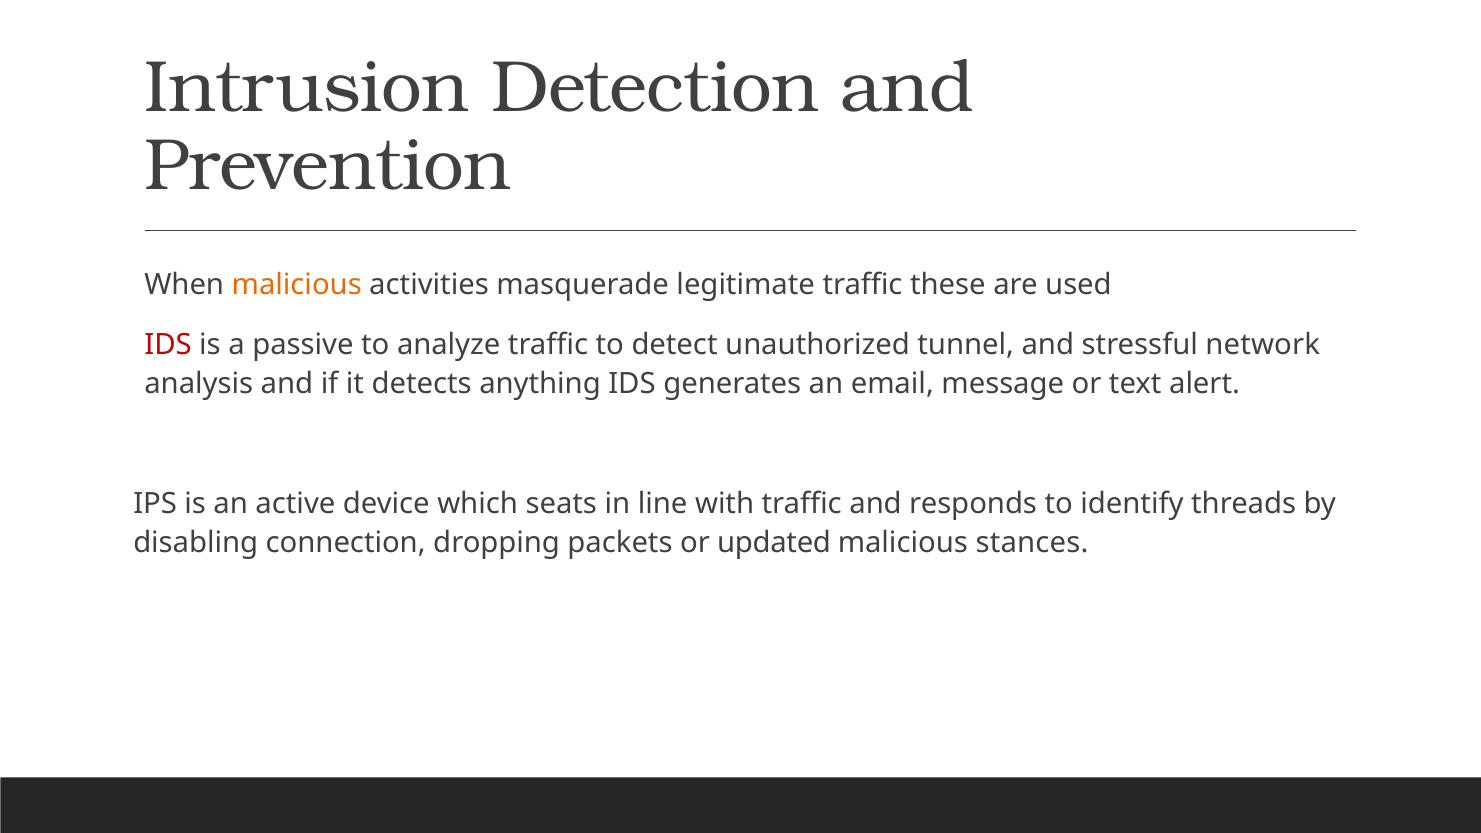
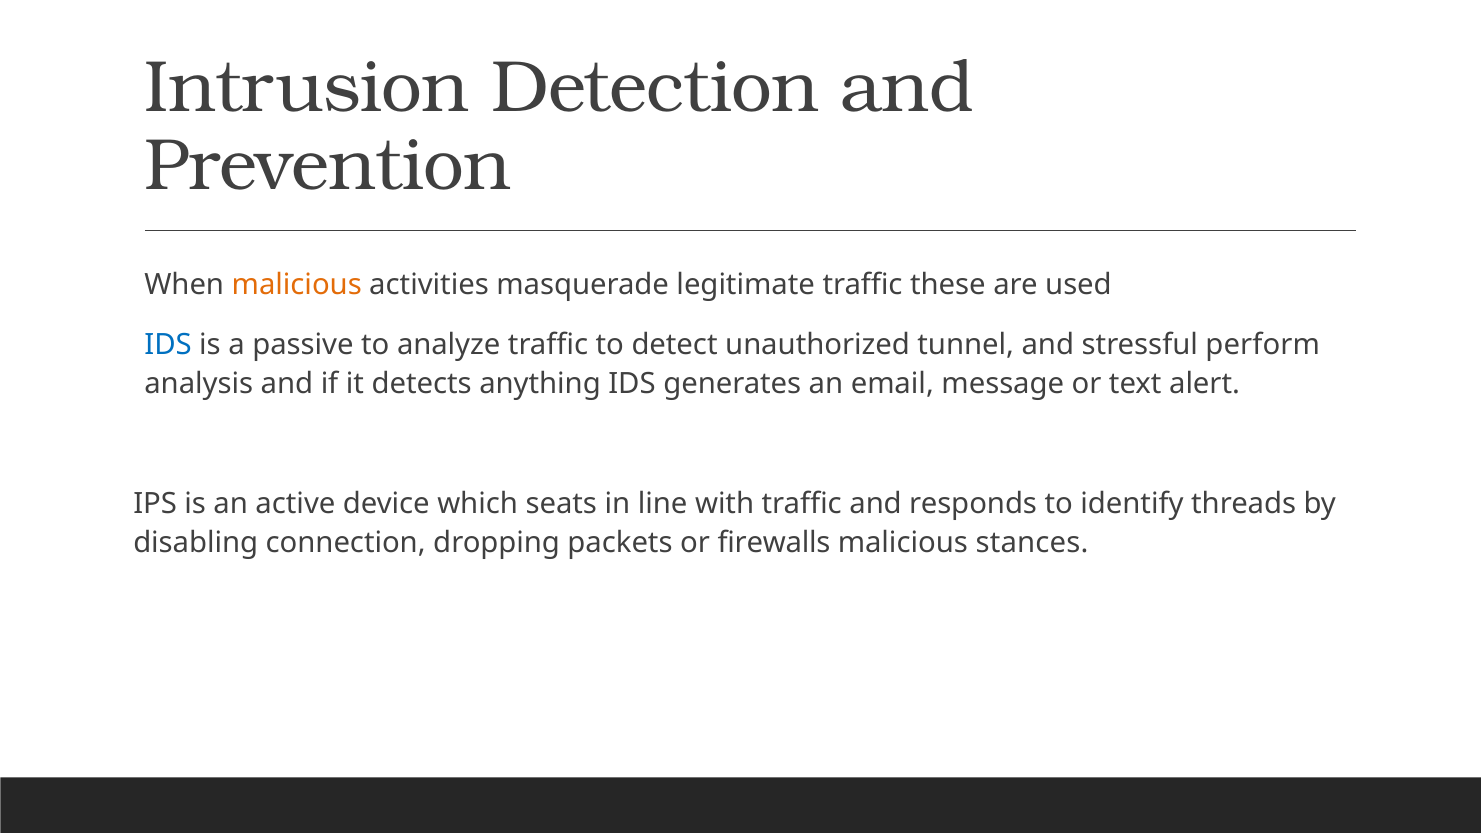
IDS colour: red -> blue (168, 345)
network: network -> perform (1263, 345)
updated: updated -> firewalls (774, 543)
